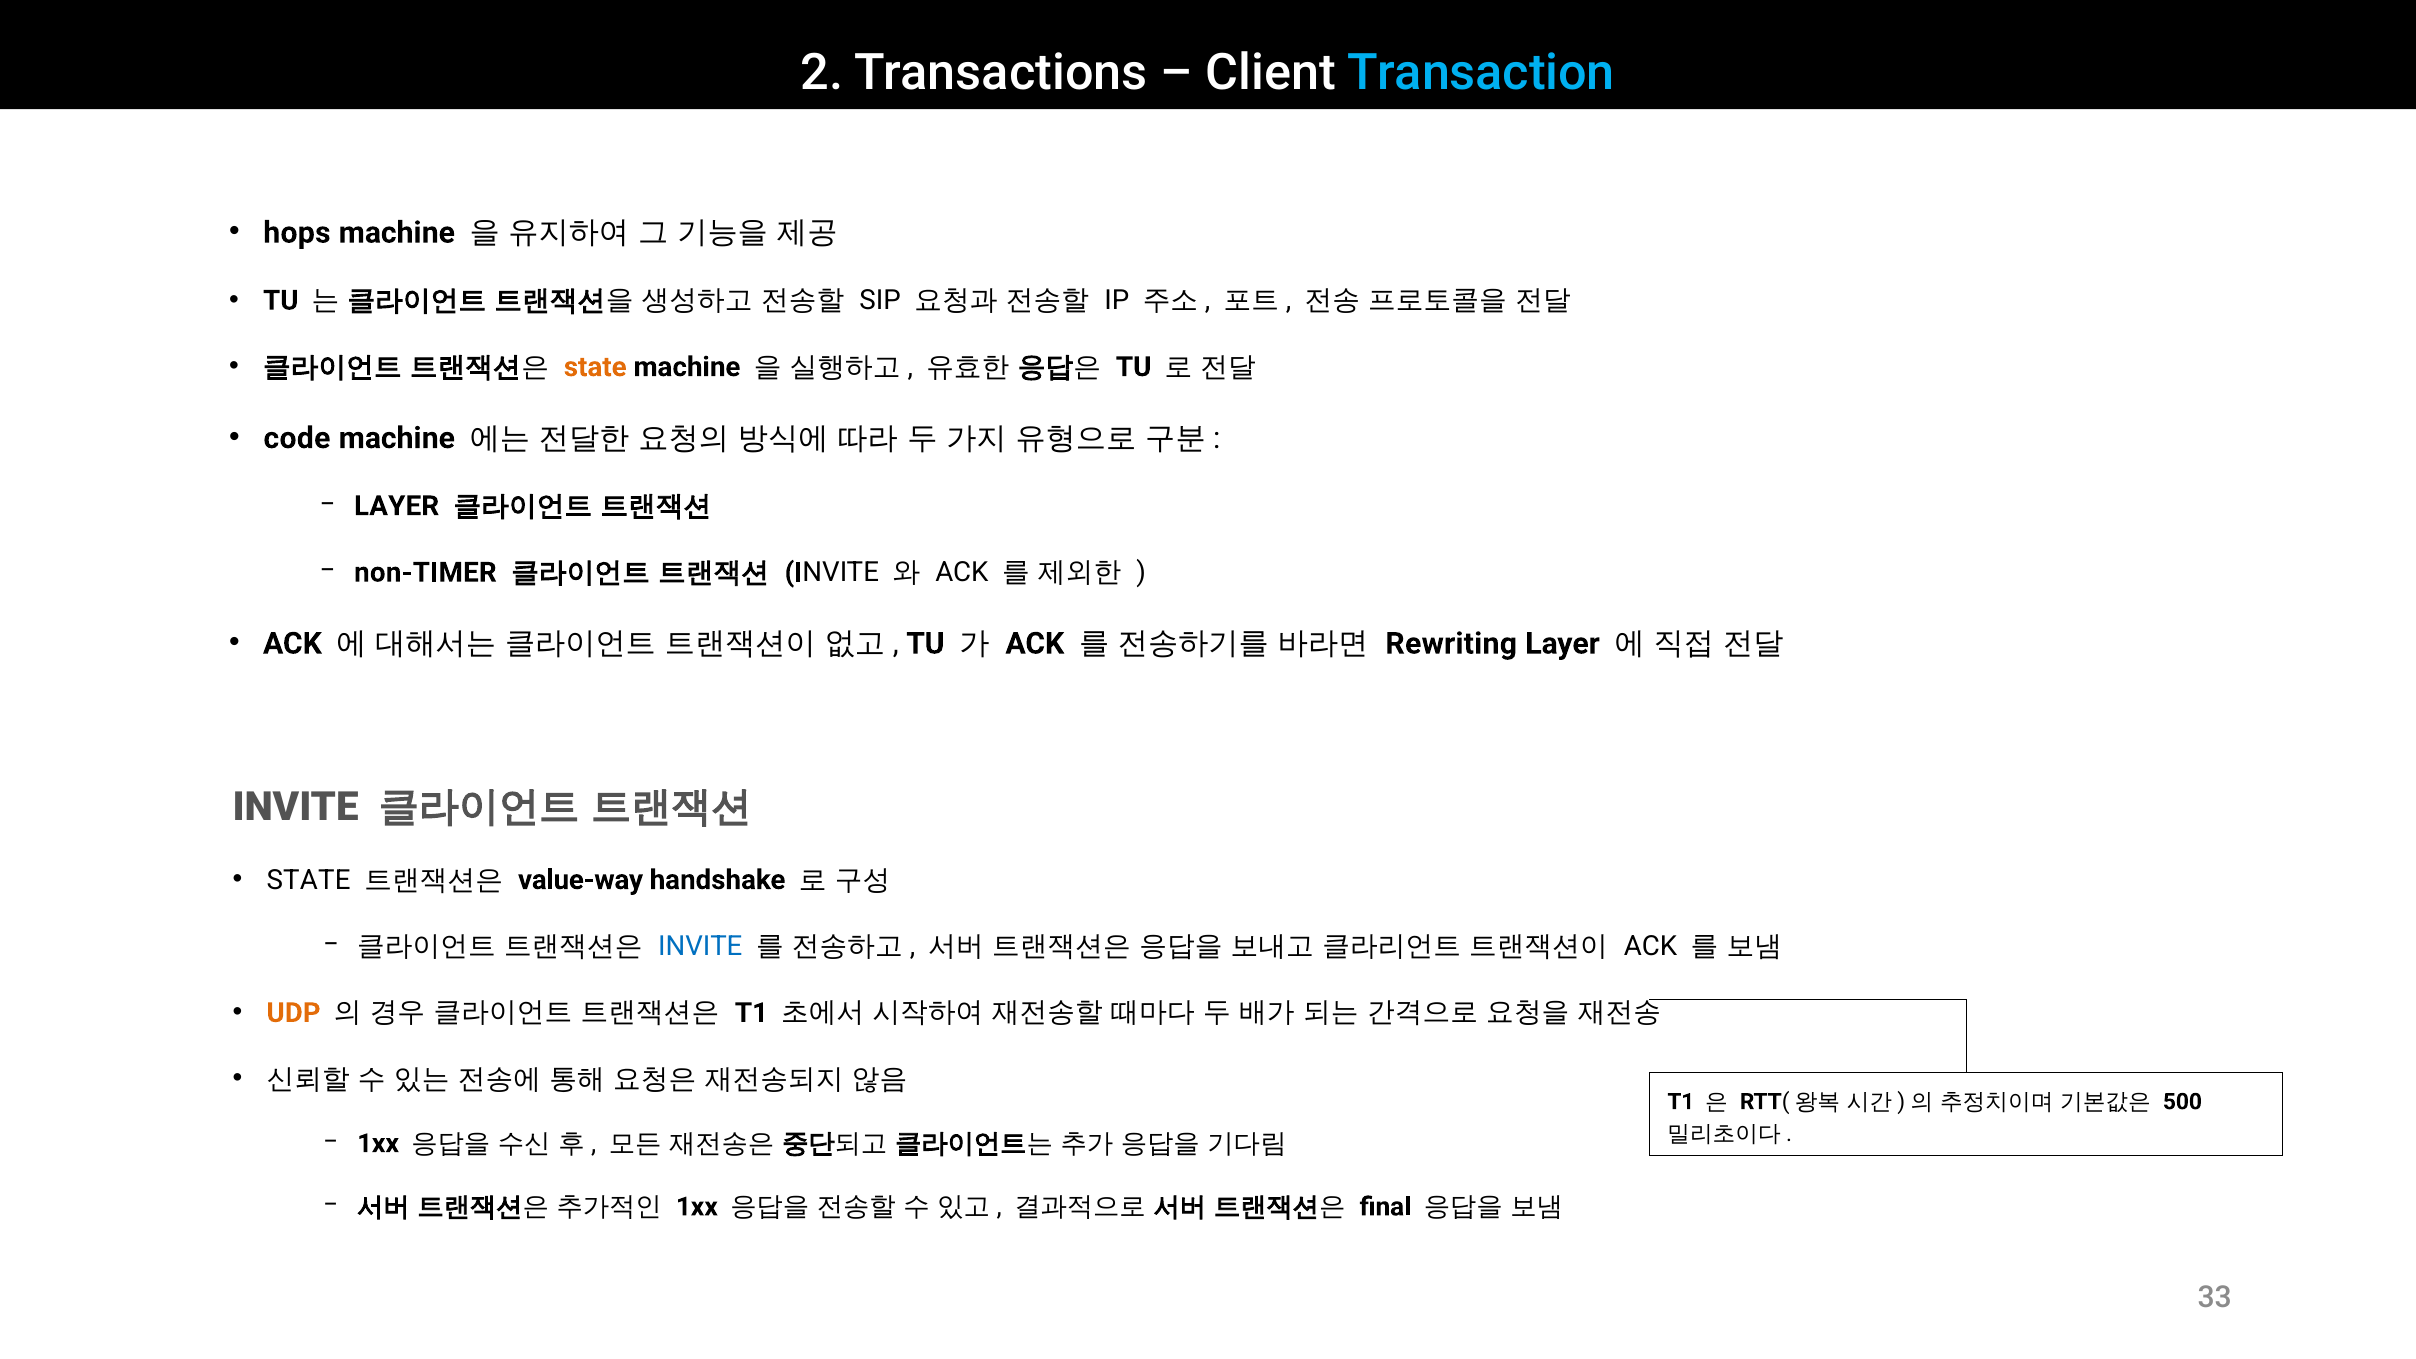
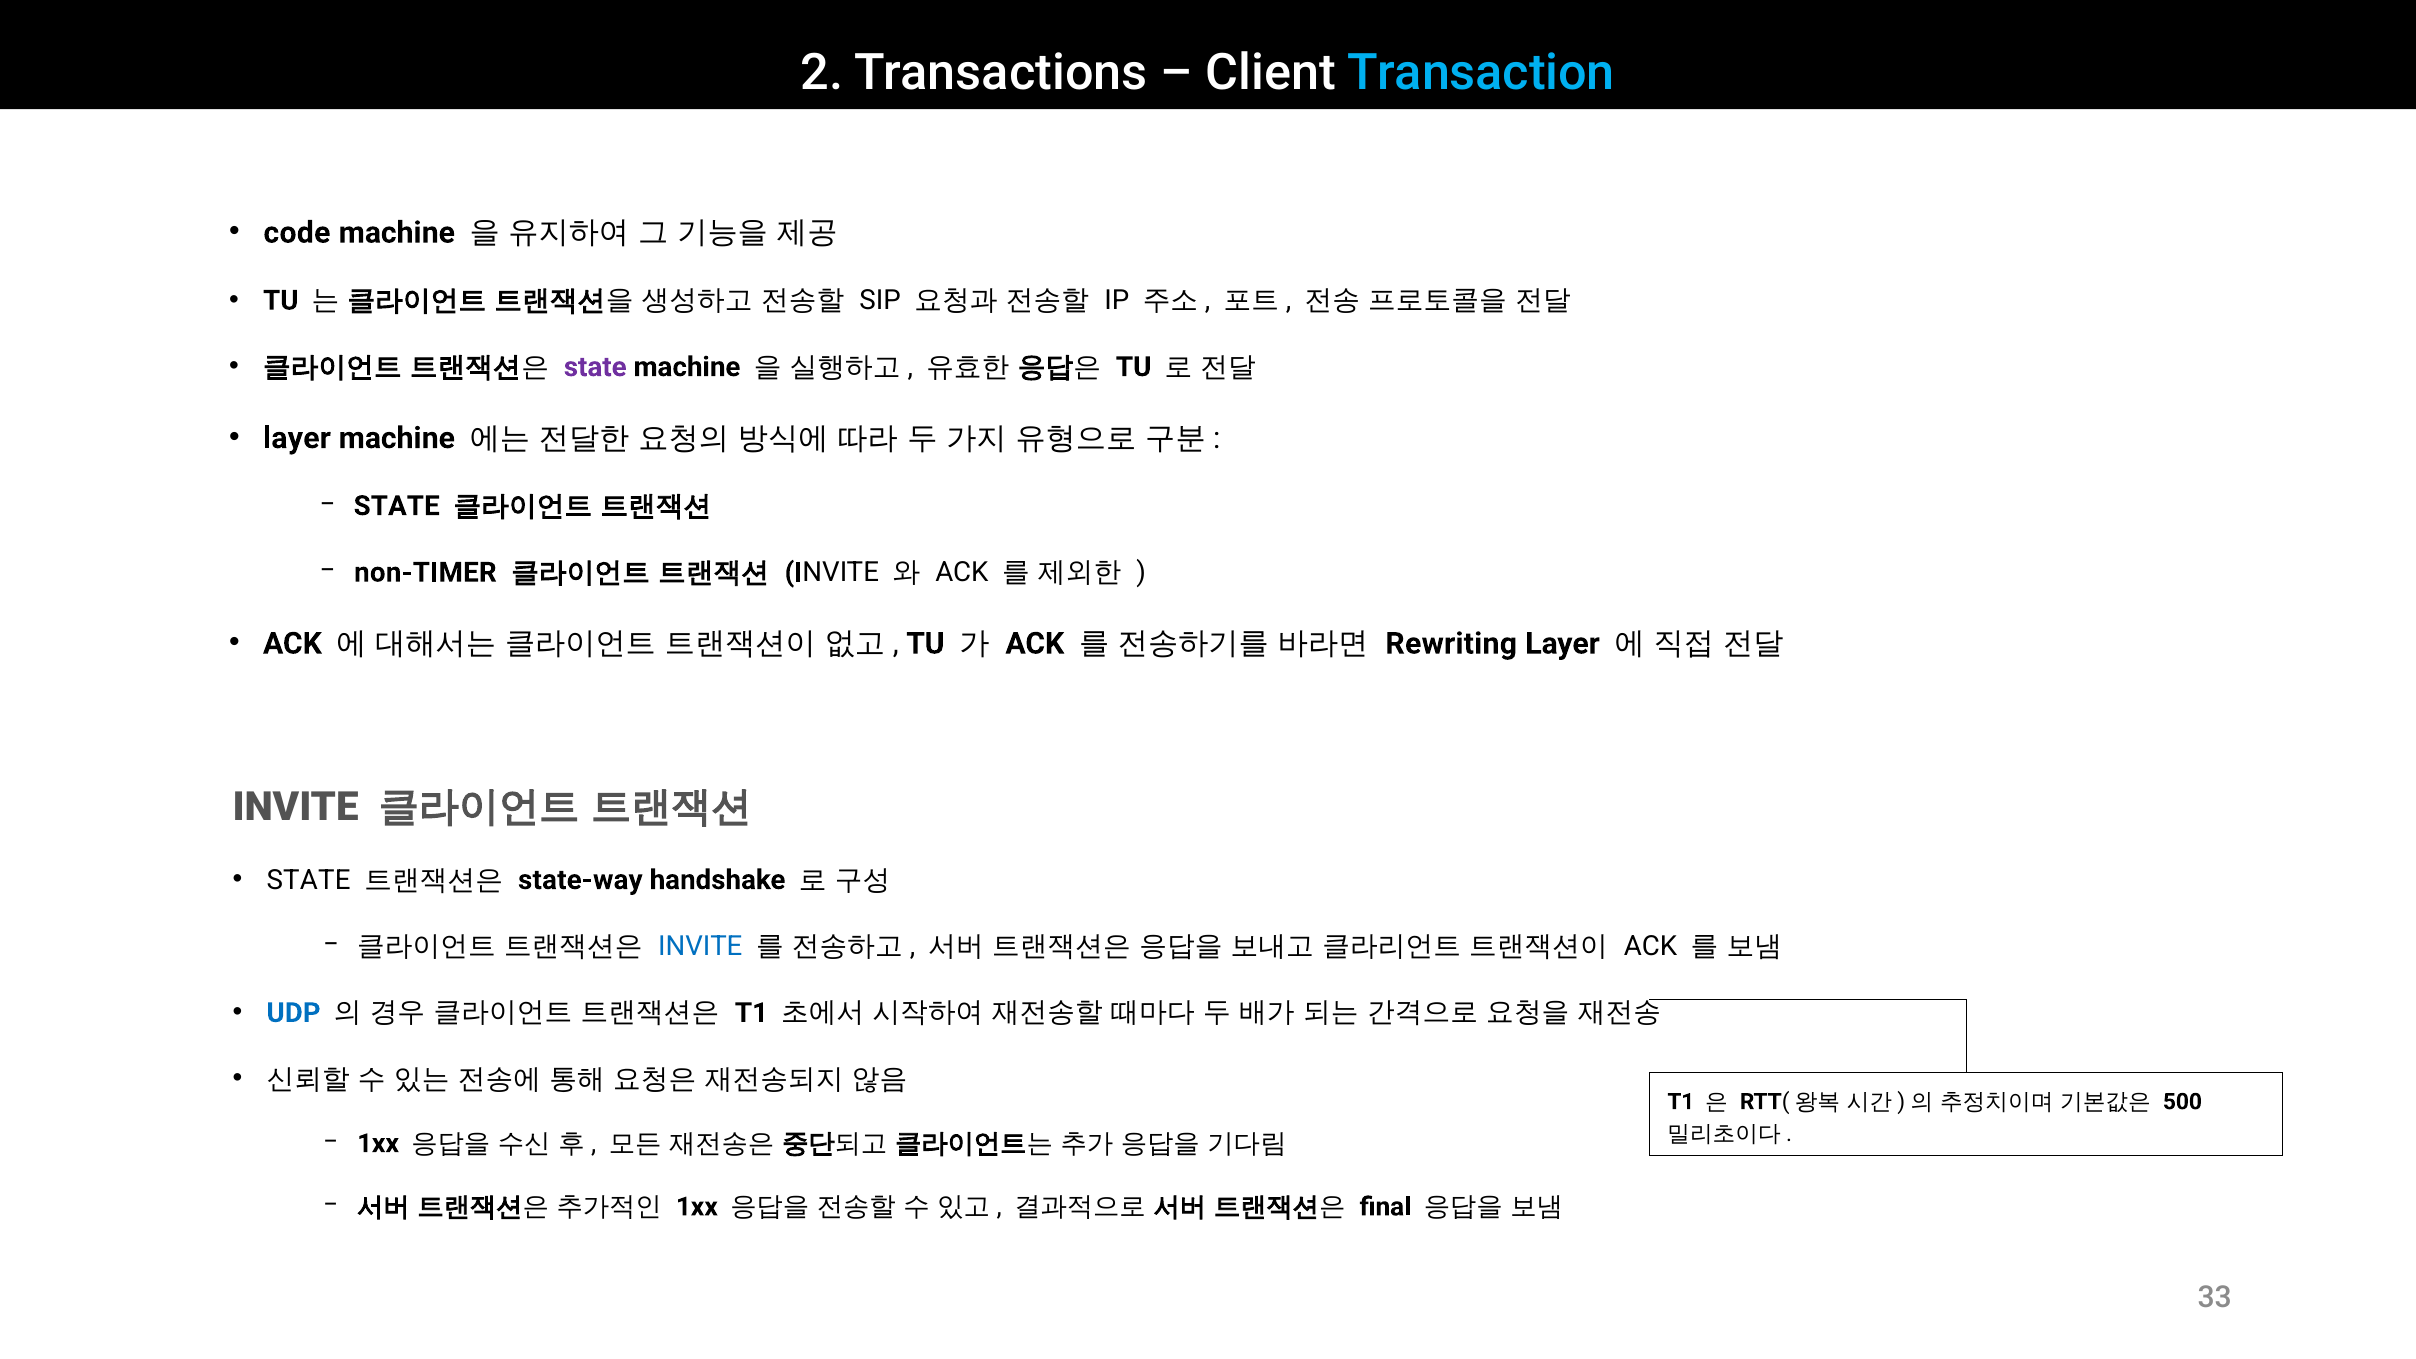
hops: hops -> code (297, 233)
state colour: orange -> purple (595, 367)
code: code -> layer (297, 438)
LAYER: LAYER -> STATE (397, 506)
value-way: value-way -> state-way (580, 880)
UDP colour: orange -> blue (294, 1013)
